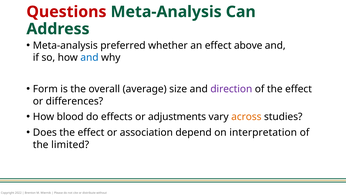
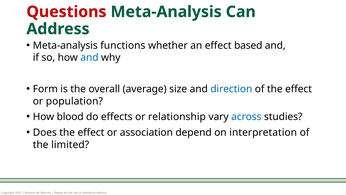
preferred: preferred -> functions (123, 45)
above: above -> based (248, 45)
direction colour: purple -> blue (231, 89)
differences: differences -> population (74, 101)
adjustments: adjustments -> relationship (177, 117)
across colour: orange -> blue (246, 117)
